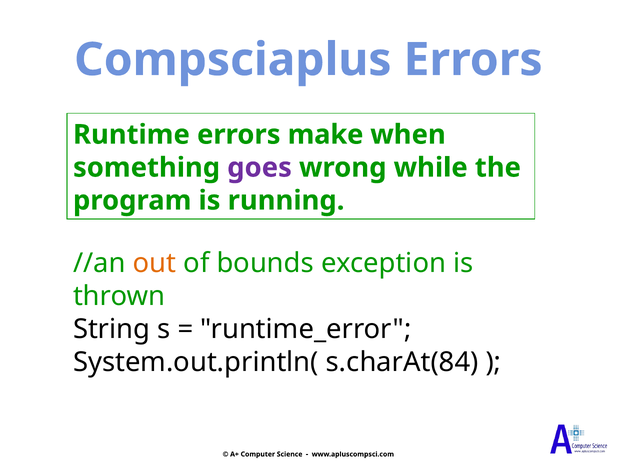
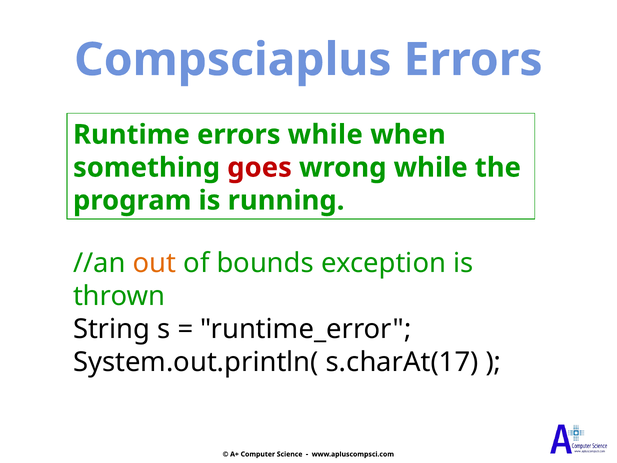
errors make: make -> while (325, 135)
goes colour: purple -> red (260, 167)
s.charAt(84: s.charAt(84 -> s.charAt(17 (402, 362)
